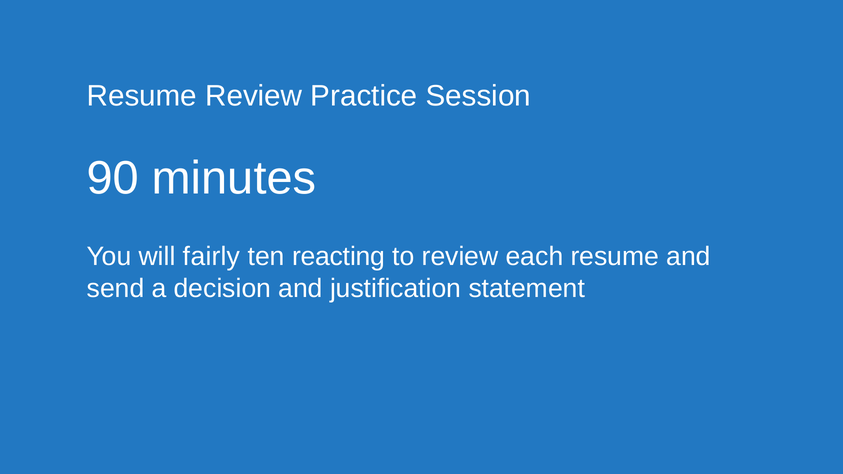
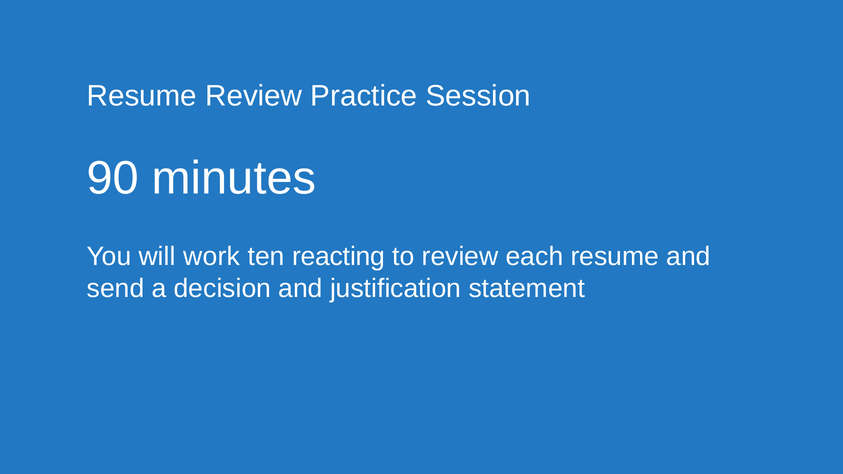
fairly: fairly -> work (212, 257)
